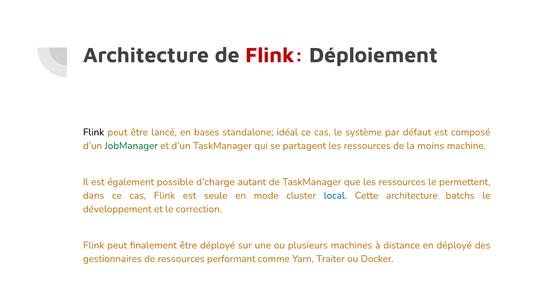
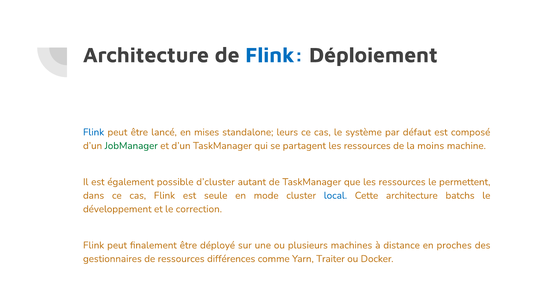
Flink colour: red -> blue (274, 55)
Flink colour: black -> blue (94, 132)
bases: bases -> mises (207, 132)
idéal: idéal -> leurs (287, 132)
d’charge: d’charge -> d’cluster (216, 182)
en déployé: déployé -> proches (454, 245)
performant: performant -> différences (231, 259)
